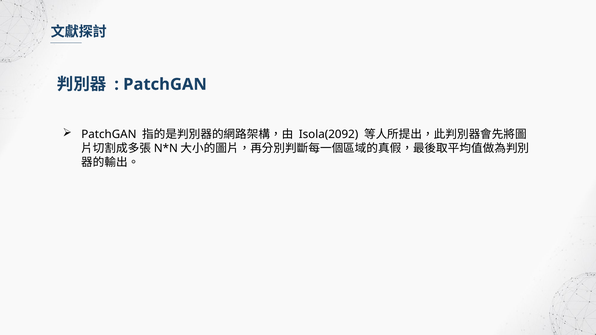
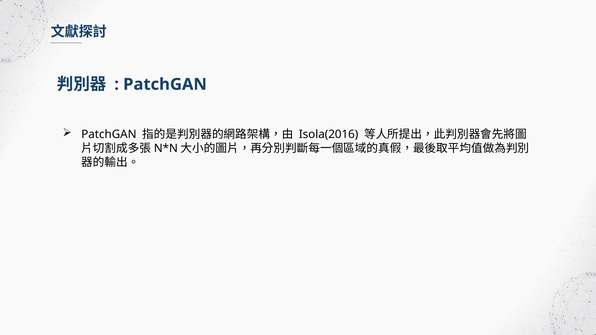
Isola(2092: Isola(2092 -> Isola(2016 (329, 135)
